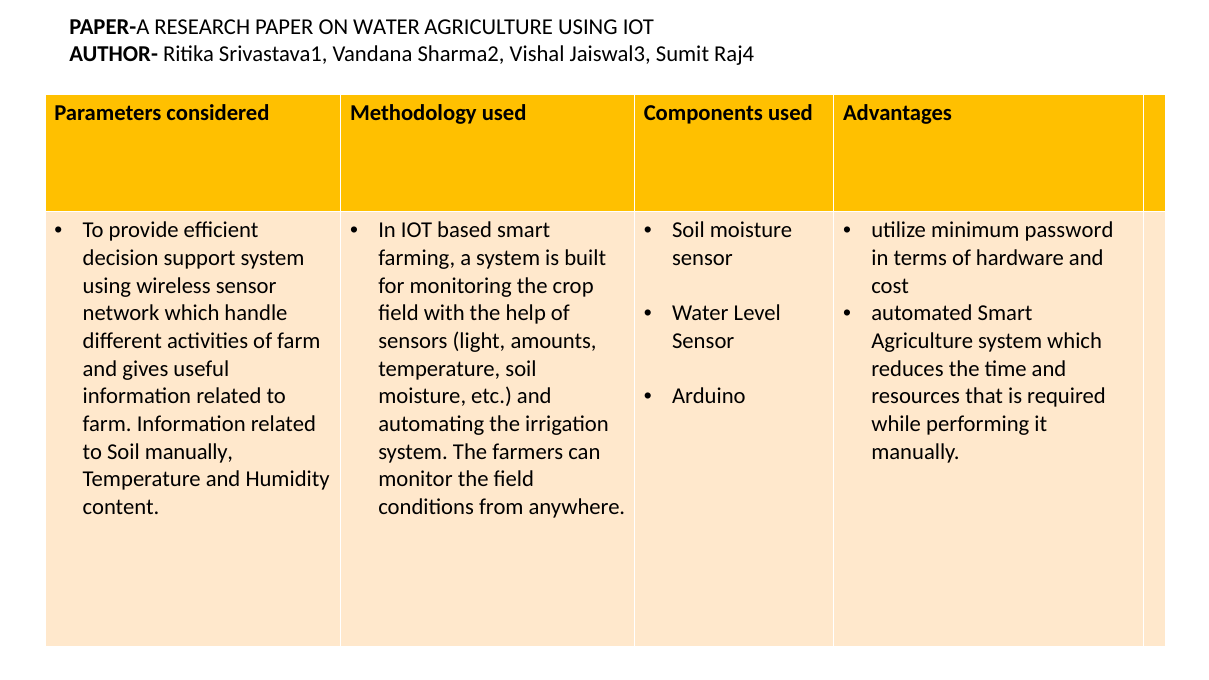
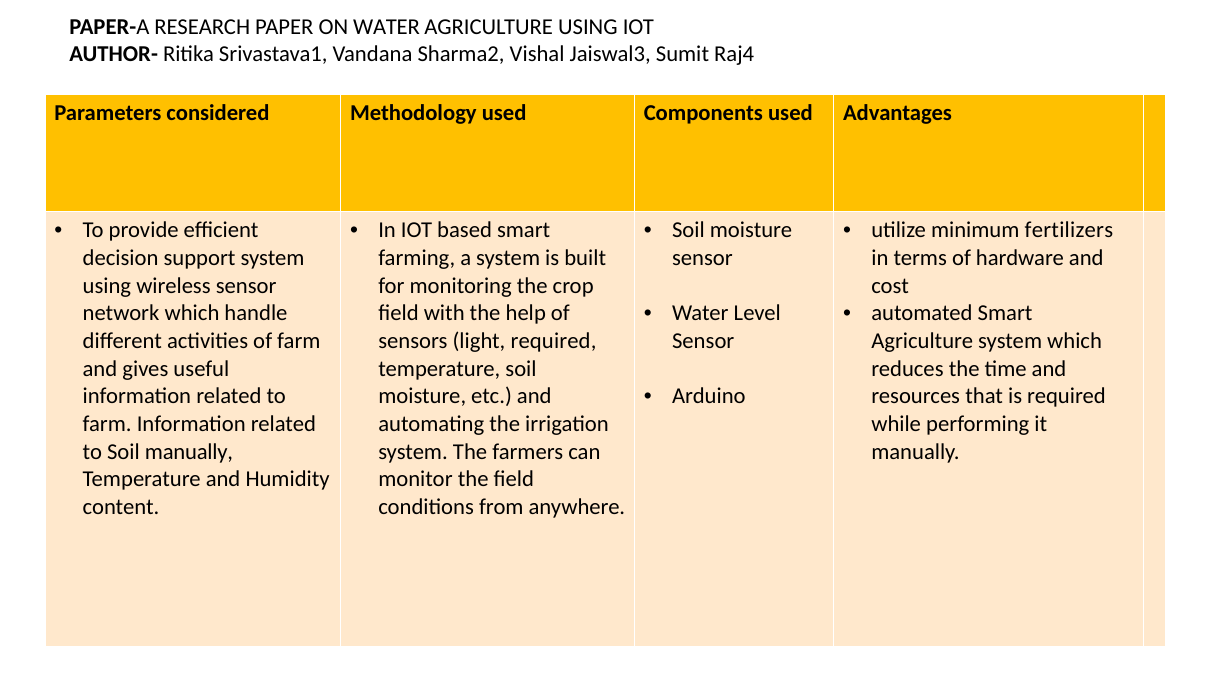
password: password -> fertilizers (1069, 230)
light amounts: amounts -> required (553, 341)
